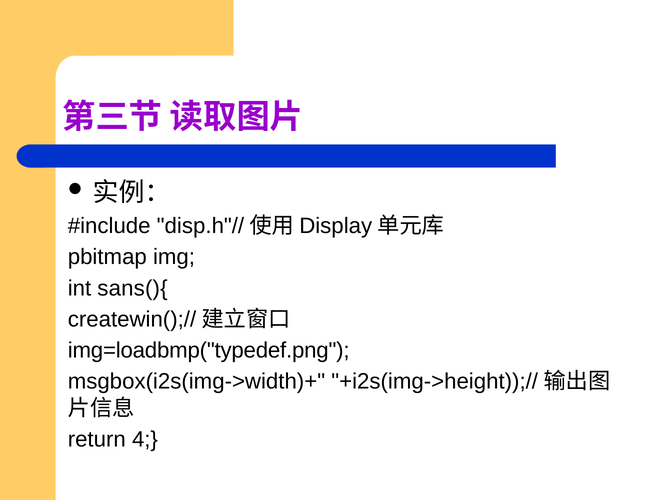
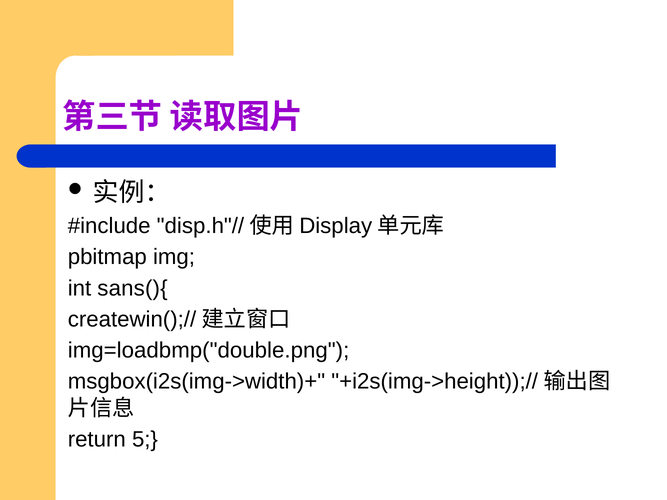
img=loadbmp("typedef.png: img=loadbmp("typedef.png -> img=loadbmp("double.png (209, 351)
4: 4 -> 5 (145, 440)
